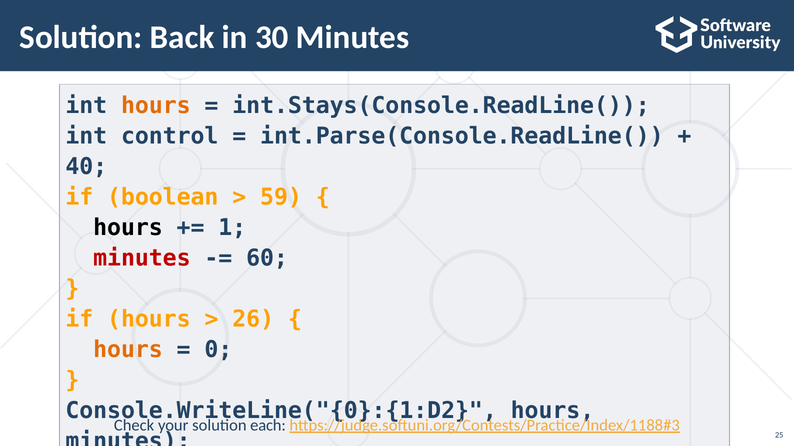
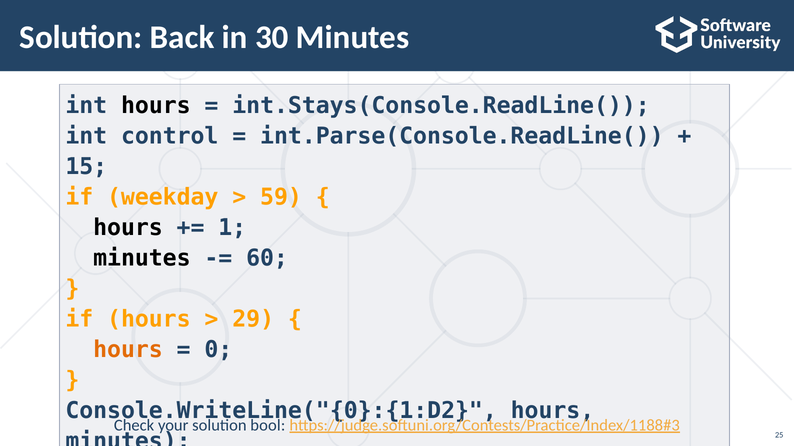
hours colour: orange -> black (156, 106)
40: 40 -> 15 (86, 167)
boolean: boolean -> weekday (163, 197)
minutes colour: red -> black (142, 258)
26: 26 -> 29 (253, 320)
each: each -> bool (268, 426)
